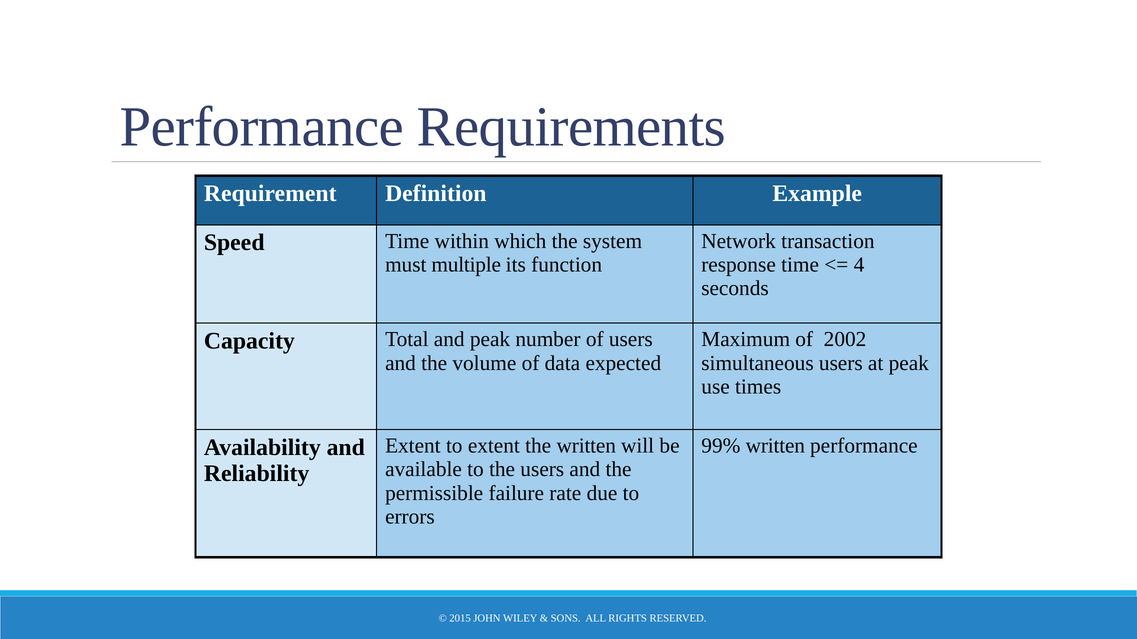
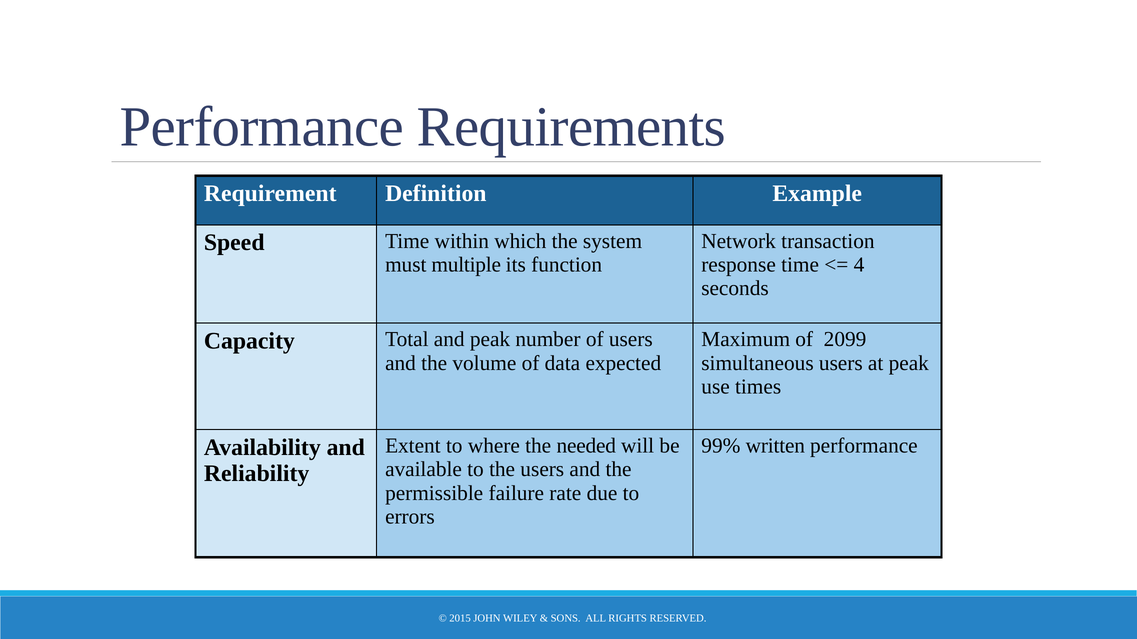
2002: 2002 -> 2099 (845, 340)
to extent: extent -> where (494, 446)
the written: written -> needed (586, 446)
